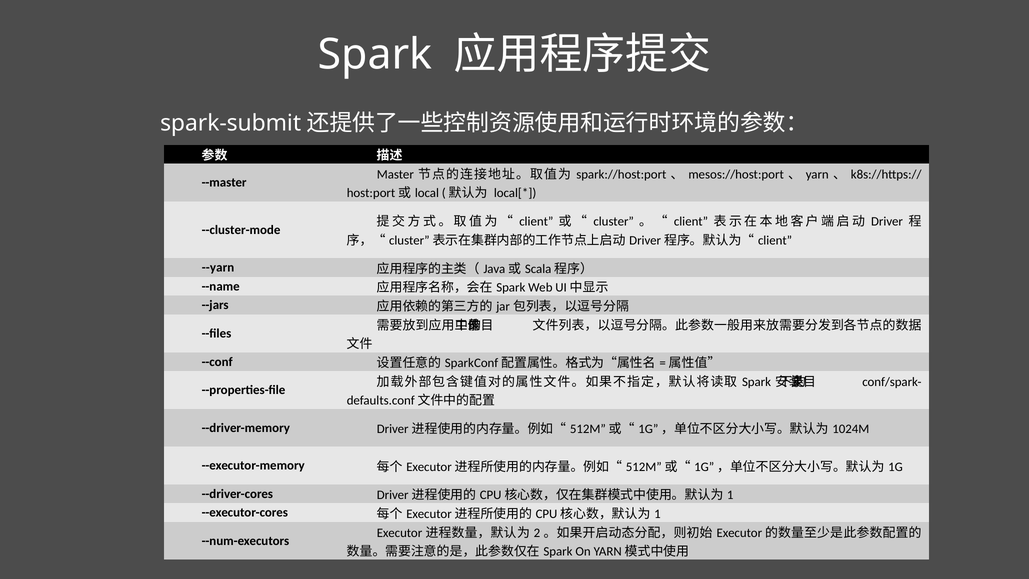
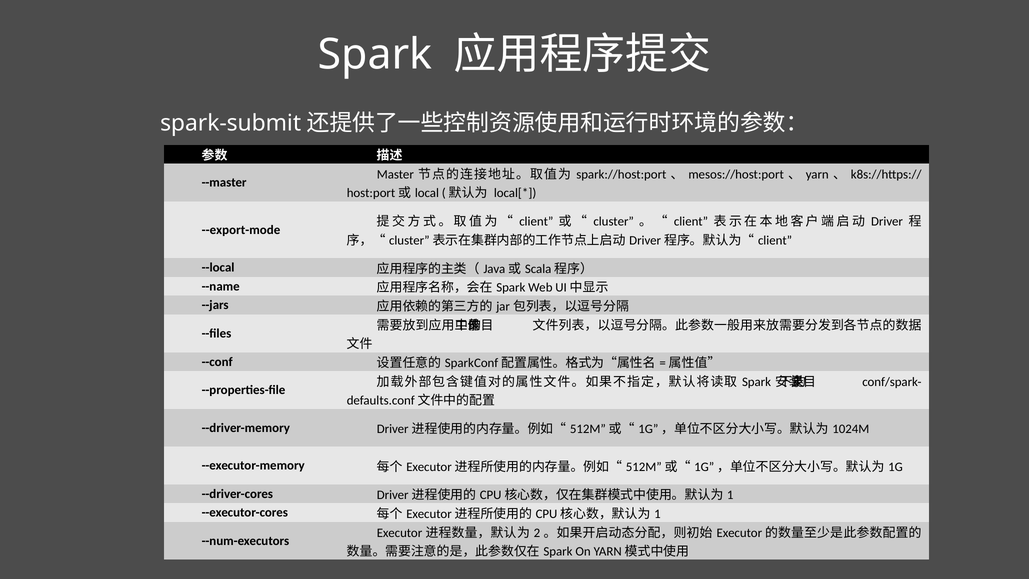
--cluster-mode: --cluster-mode -> --export-mode (241, 230)
--yarn: --yarn -> --local (218, 267)
